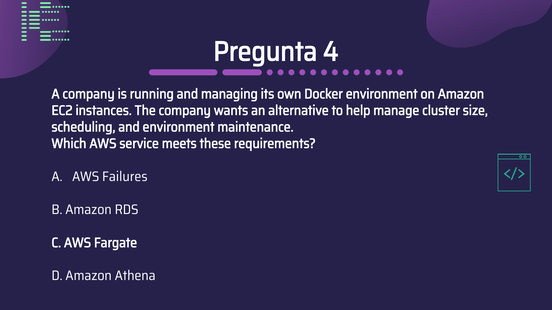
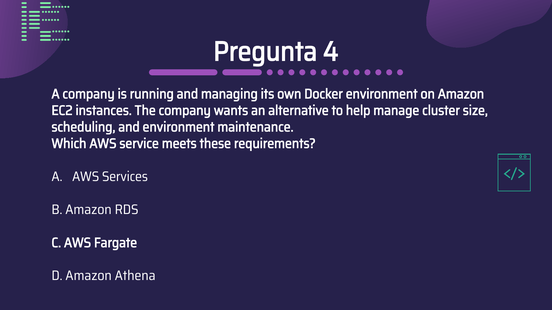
Failures: Failures -> Services (125, 177)
